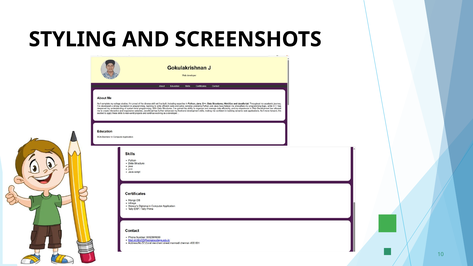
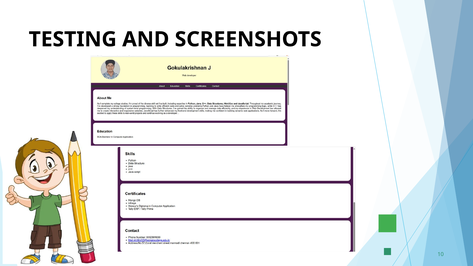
STYLING: STYLING -> TESTING (73, 39)
